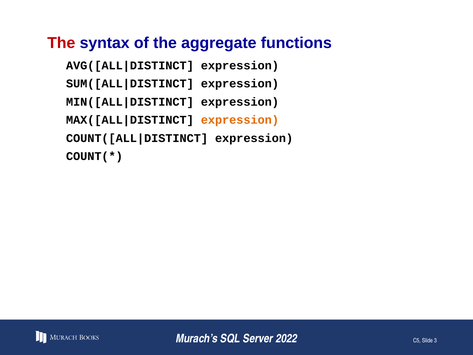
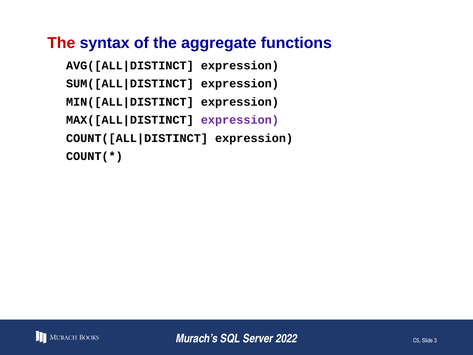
expression colour: orange -> purple (240, 120)
